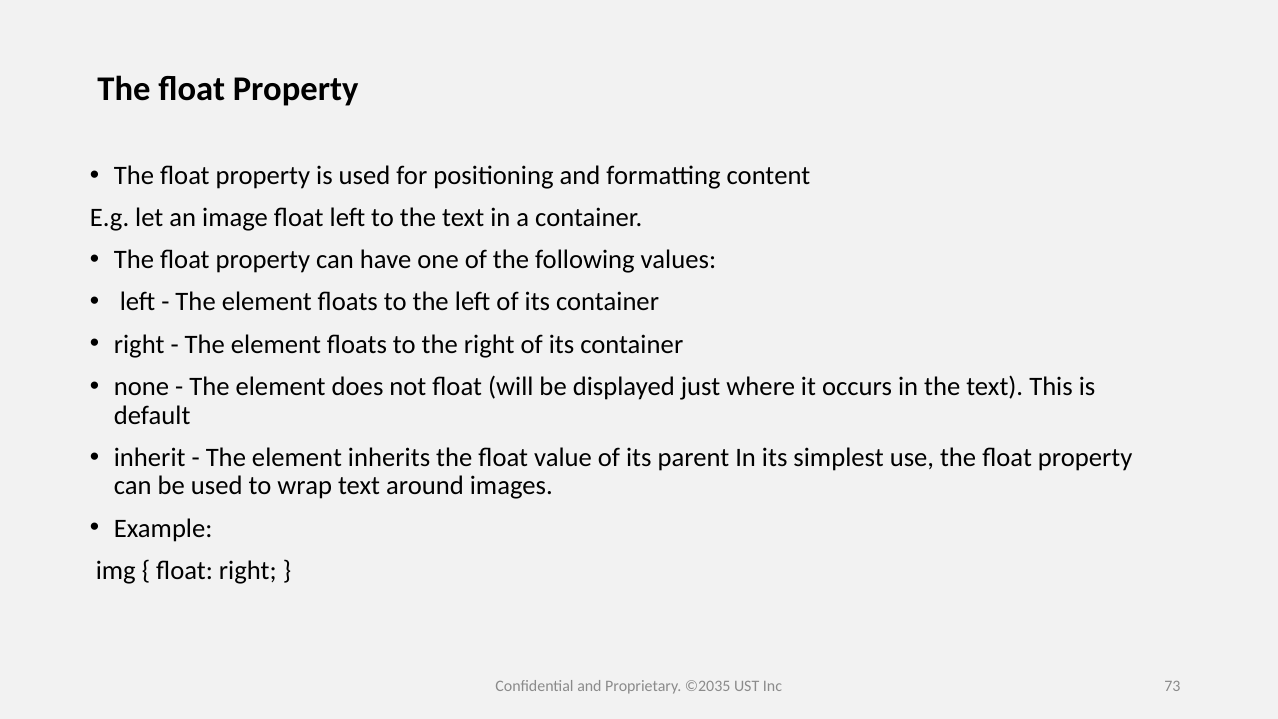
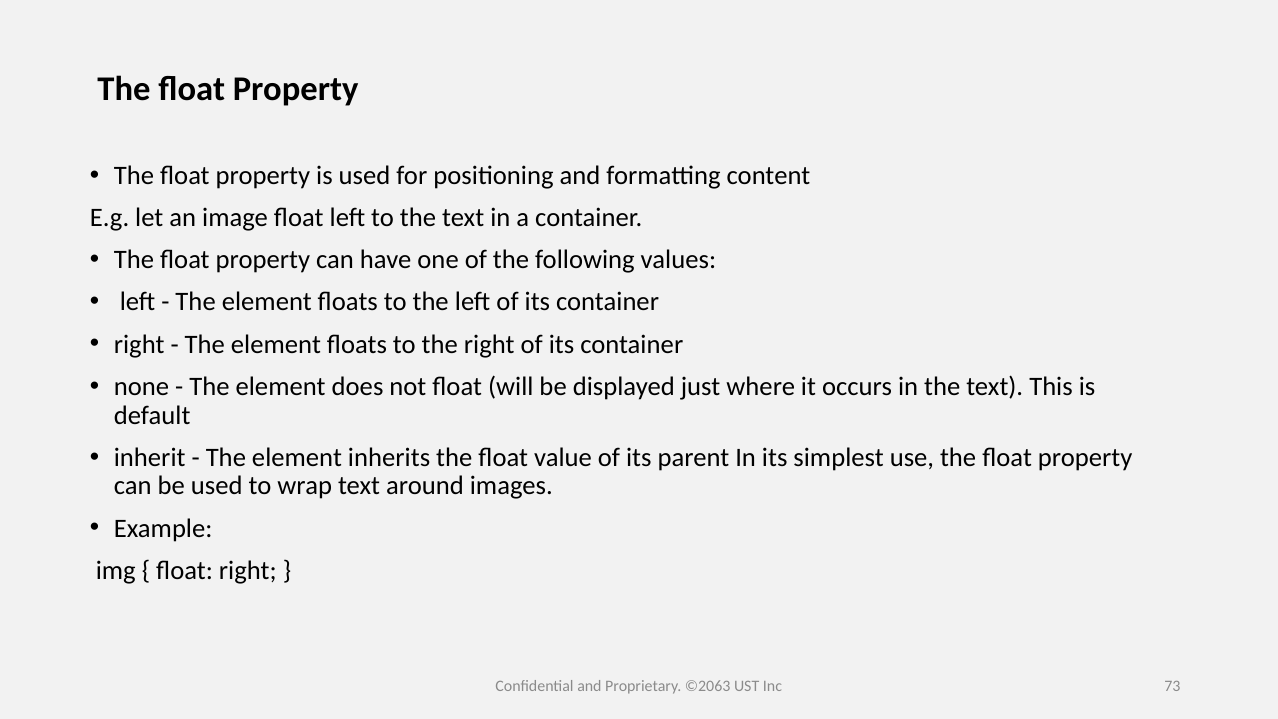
©2035: ©2035 -> ©2063 (708, 686)
